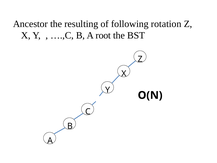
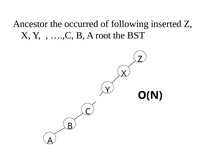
resulting: resulting -> occurred (81, 24)
rotation: rotation -> inserted (166, 24)
